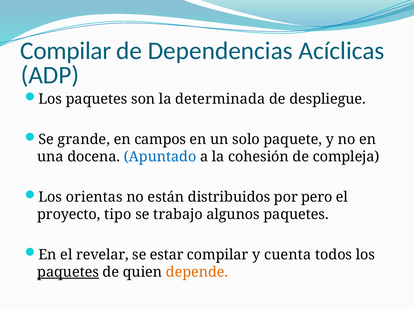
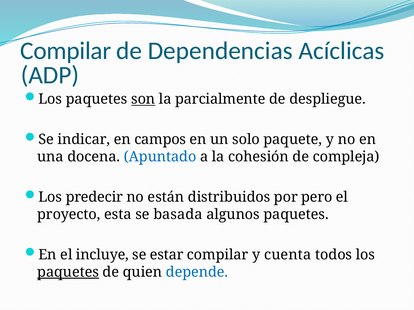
son underline: none -> present (143, 99)
determinada: determinada -> parcialmente (220, 99)
grande: grande -> indicar (84, 140)
orientas: orientas -> predecir (94, 197)
tipo: tipo -> esta (118, 215)
trabajo: trabajo -> basada (178, 215)
revelar: revelar -> incluye (102, 255)
depende colour: orange -> blue (197, 272)
